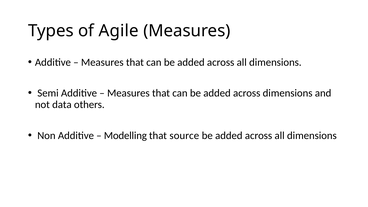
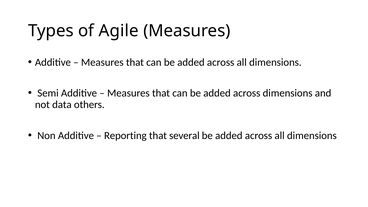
Modelling: Modelling -> Reporting (125, 136)
source: source -> several (184, 136)
